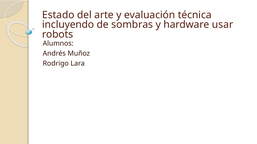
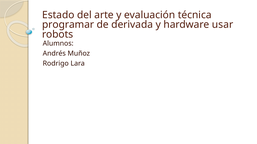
incluyendo: incluyendo -> programar (68, 25)
sombras: sombras -> derivada (132, 25)
